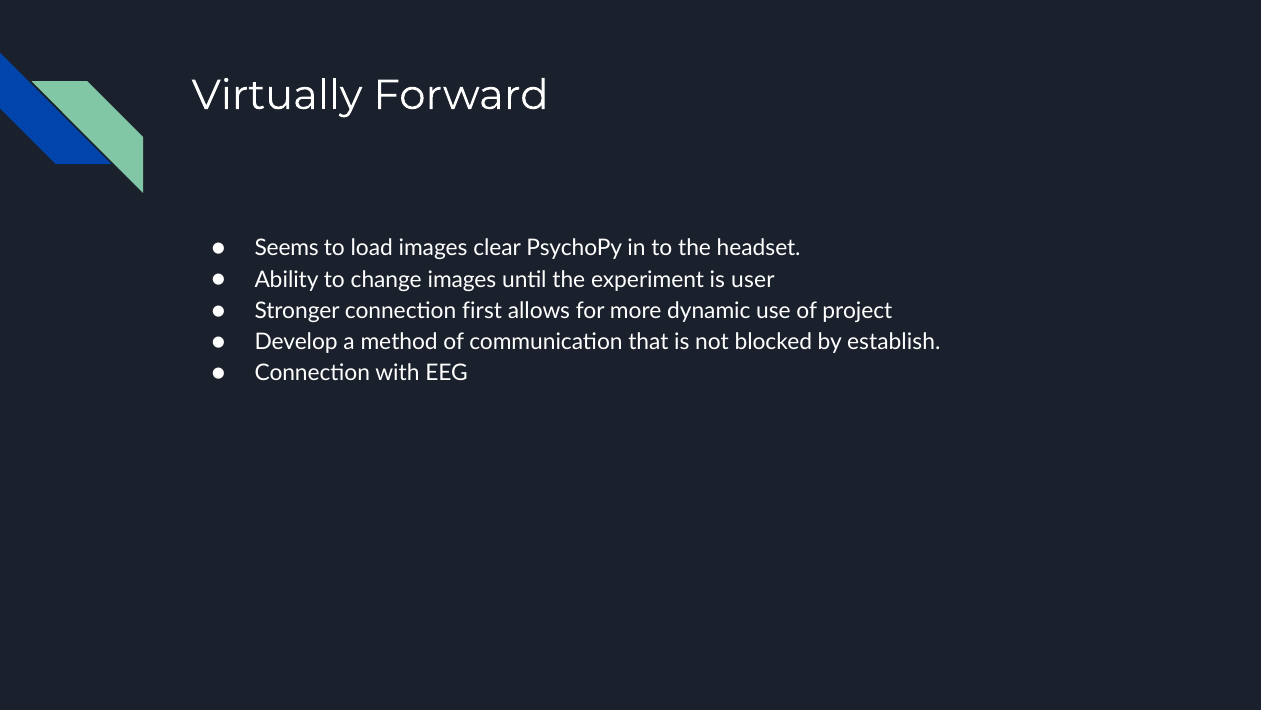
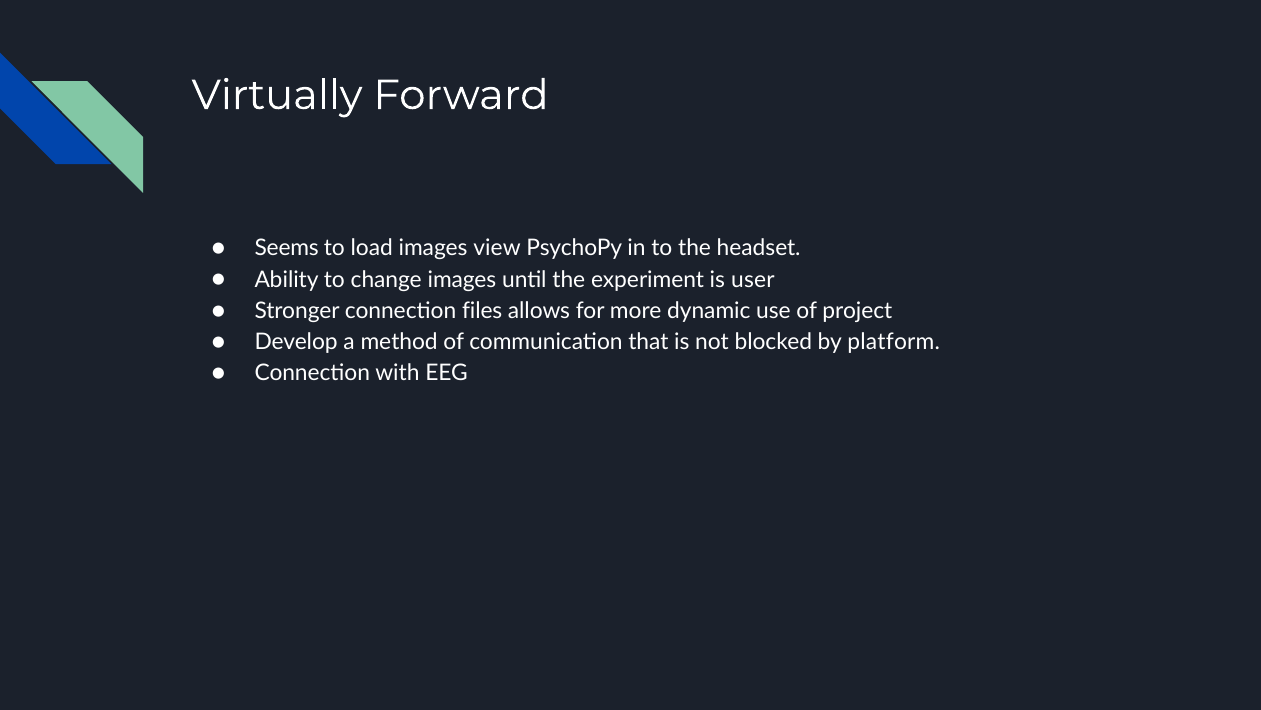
clear: clear -> view (497, 248)
first: first -> files (482, 311)
establish: establish -> platform (894, 342)
